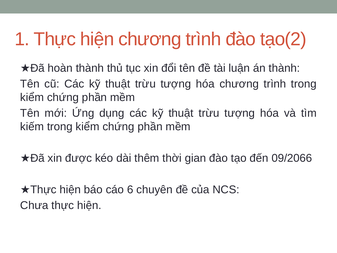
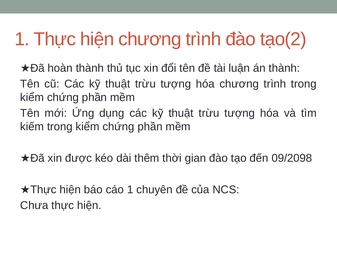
09/2066: 09/2066 -> 09/2098 (292, 158)
cáo 6: 6 -> 1 (130, 189)
